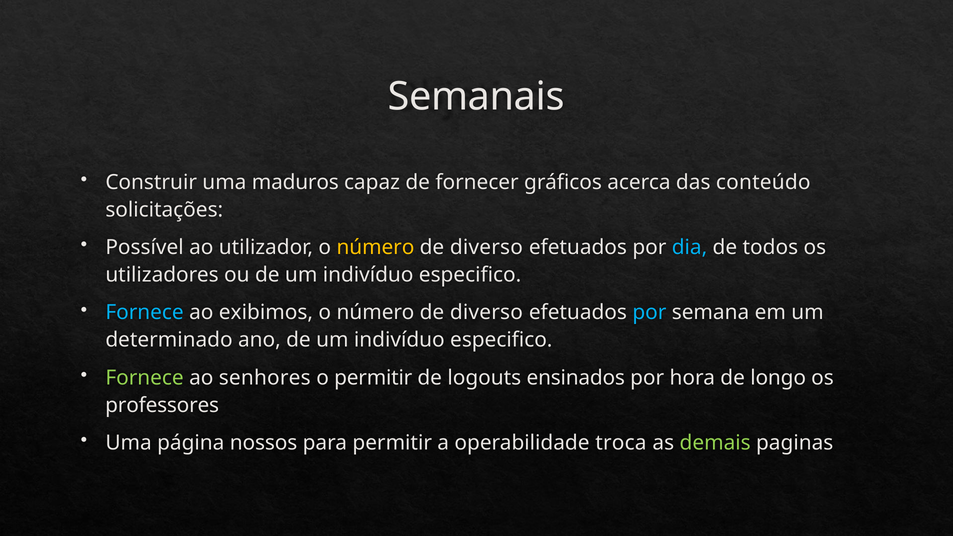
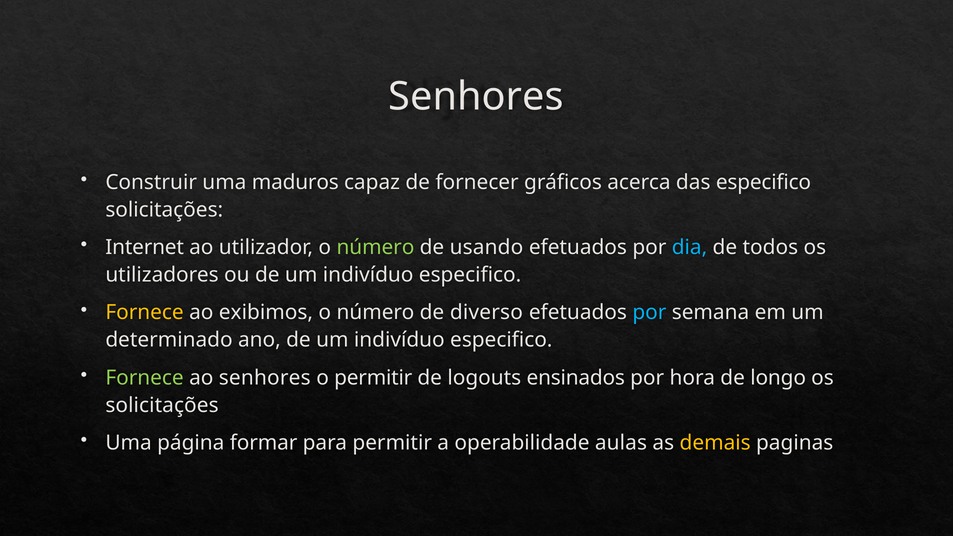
Semanais: Semanais -> Senhores (476, 97)
das conteúdo: conteúdo -> especifico (763, 182)
Possível: Possível -> Internet (145, 247)
número colour: yellow -> light green (375, 247)
diverso: diverso -> usando (486, 247)
Fornece colour: light blue -> yellow (145, 313)
professores: professores -> solicitações (162, 405)
nossos: nossos -> formar (264, 443)
troca: troca -> aulas (621, 443)
demais colour: light green -> yellow (715, 443)
